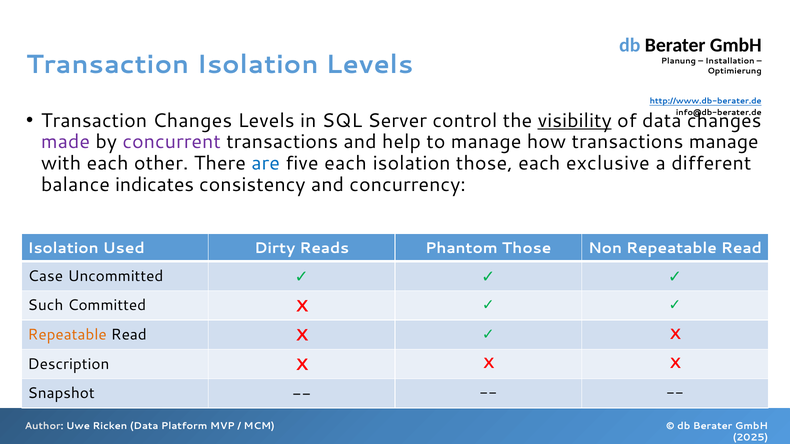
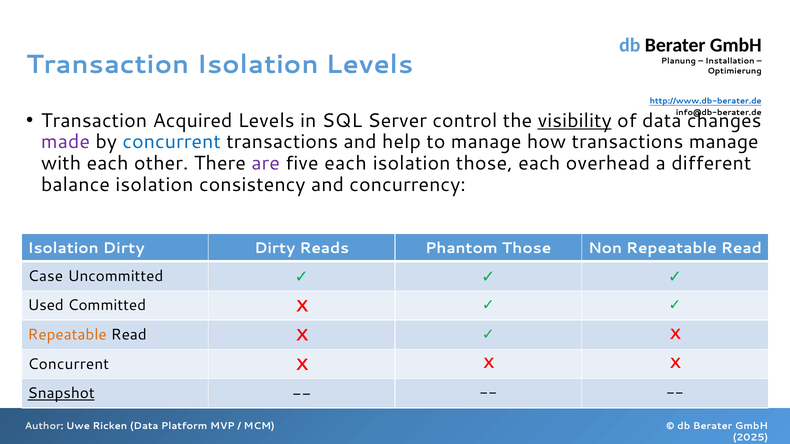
Transaction Changes: Changes -> Acquired (192, 121)
concurrent colour: purple -> blue (172, 142)
are colour: blue -> purple (266, 163)
exclusive: exclusive -> overhead (608, 163)
balance indicates: indicates -> isolation (154, 185)
Isolation Used: Used -> Dirty (124, 248)
Such: Such -> Used (46, 306)
Description: Description -> Concurrent (68, 364)
Snapshot underline: none -> present (61, 394)
